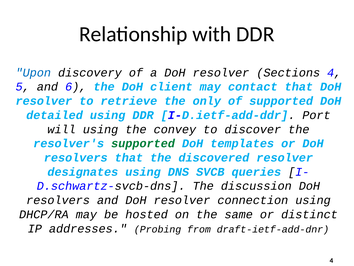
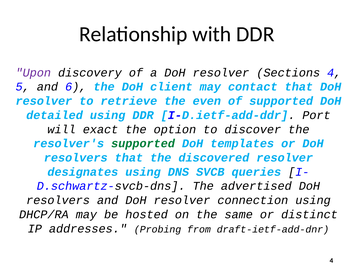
Upon colour: blue -> purple (33, 72)
only: only -> even (207, 101)
will using: using -> exact (101, 129)
convey: convey -> option (175, 129)
discussion: discussion -> advertised (256, 186)
